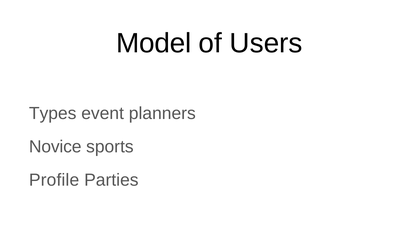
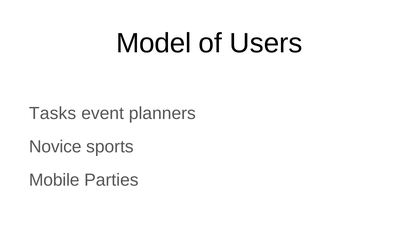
Types: Types -> Tasks (53, 113)
Profile: Profile -> Mobile (54, 180)
